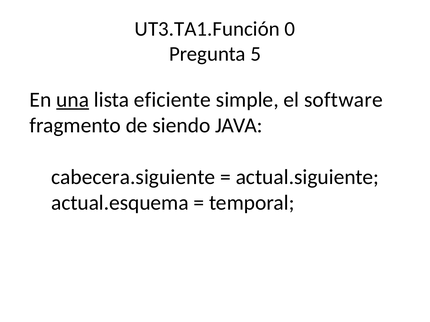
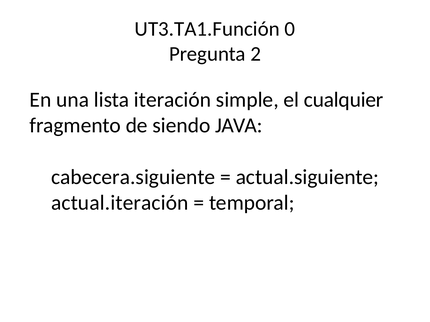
5: 5 -> 2 (256, 54)
una underline: present -> none (73, 100)
eficiente: eficiente -> iteración (173, 100)
software: software -> cualquier (344, 100)
actual.esquema: actual.esquema -> actual.iteración (120, 203)
